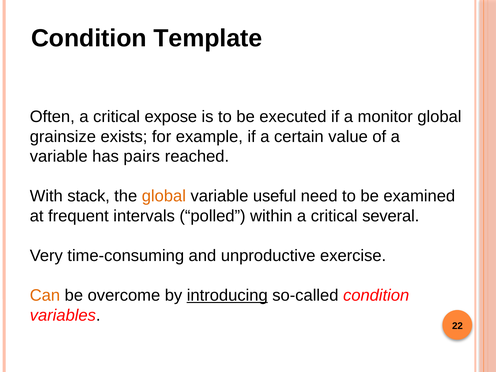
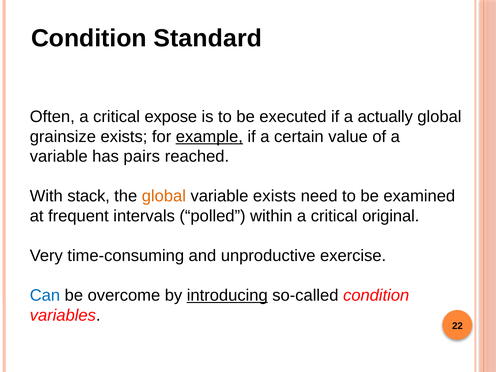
Template: Template -> Standard (208, 38)
monitor: monitor -> actually (385, 117)
example underline: none -> present (209, 137)
variable useful: useful -> exists (274, 196)
several: several -> original (391, 216)
Can colour: orange -> blue (45, 295)
